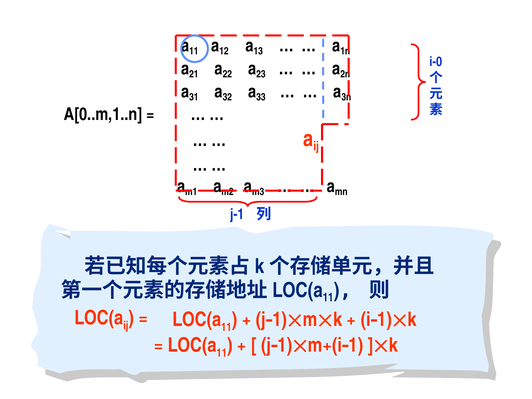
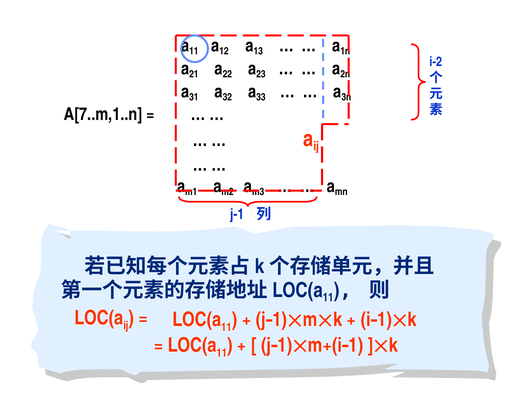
i-0: i-0 -> i-2 (436, 62)
A[0..m,1..n: A[0..m,1..n -> A[7..m,1..n (103, 114)
